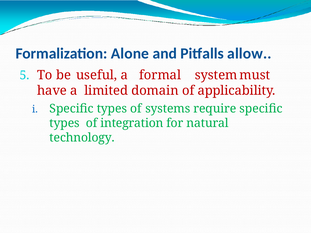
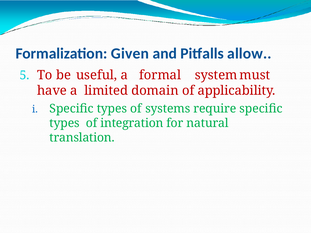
Alone: Alone -> Given (130, 54)
technology: technology -> translation (82, 138)
